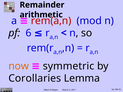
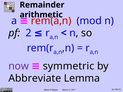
pf 6: 6 -> 2 (28, 33)
now colour: orange -> purple (19, 66)
Corollaries: Corollaries -> Abbreviate (35, 79)
